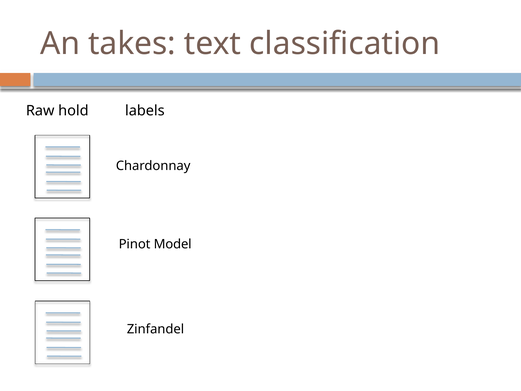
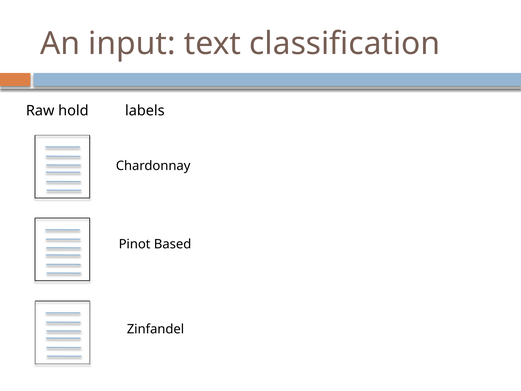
takes: takes -> input (132, 43)
Model: Model -> Based (173, 244)
